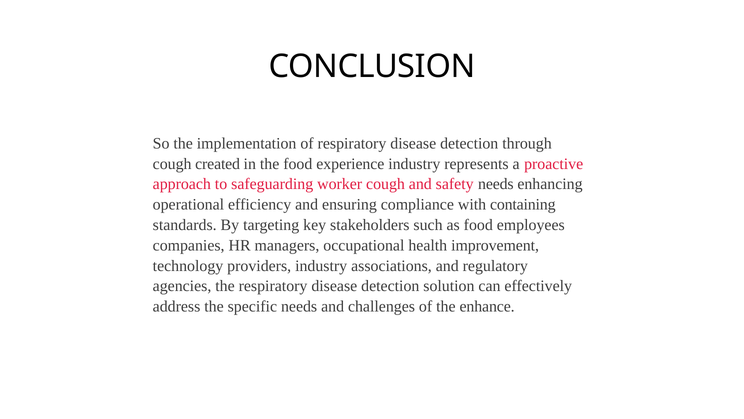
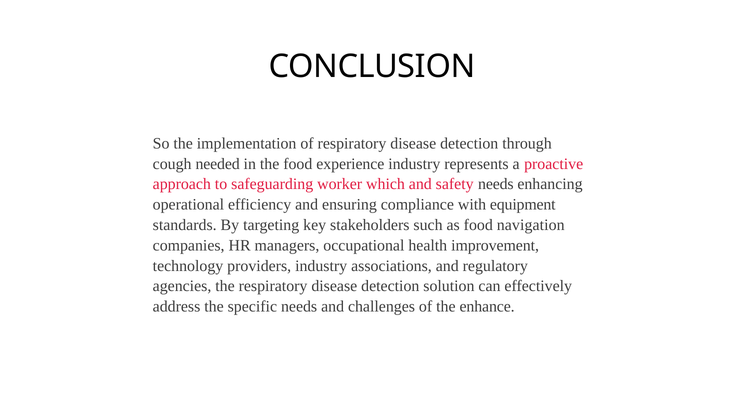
created: created -> needed (218, 164)
worker cough: cough -> which (385, 184)
containing: containing -> equipment (523, 204)
employees: employees -> navigation (531, 225)
